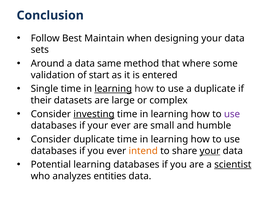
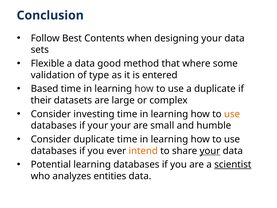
Maintain: Maintain -> Contents (104, 38)
Around: Around -> Flexible (48, 63)
same: same -> good (109, 63)
start: start -> type (99, 75)
Single: Single -> Based (45, 89)
learning underline: present -> none (113, 89)
investing underline: present -> none (94, 114)
use colour: purple -> orange (232, 114)
your ever: ever -> your (121, 125)
